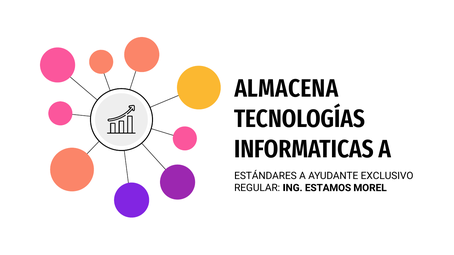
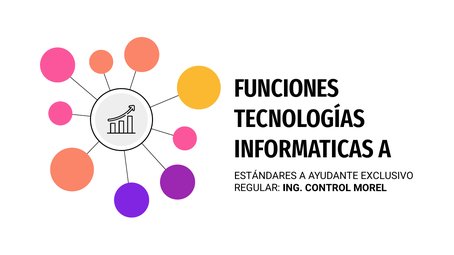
ALMACENA: ALMACENA -> FUNCIONES (287, 89)
ESTAMOS: ESTAMOS -> CONTROL (328, 188)
